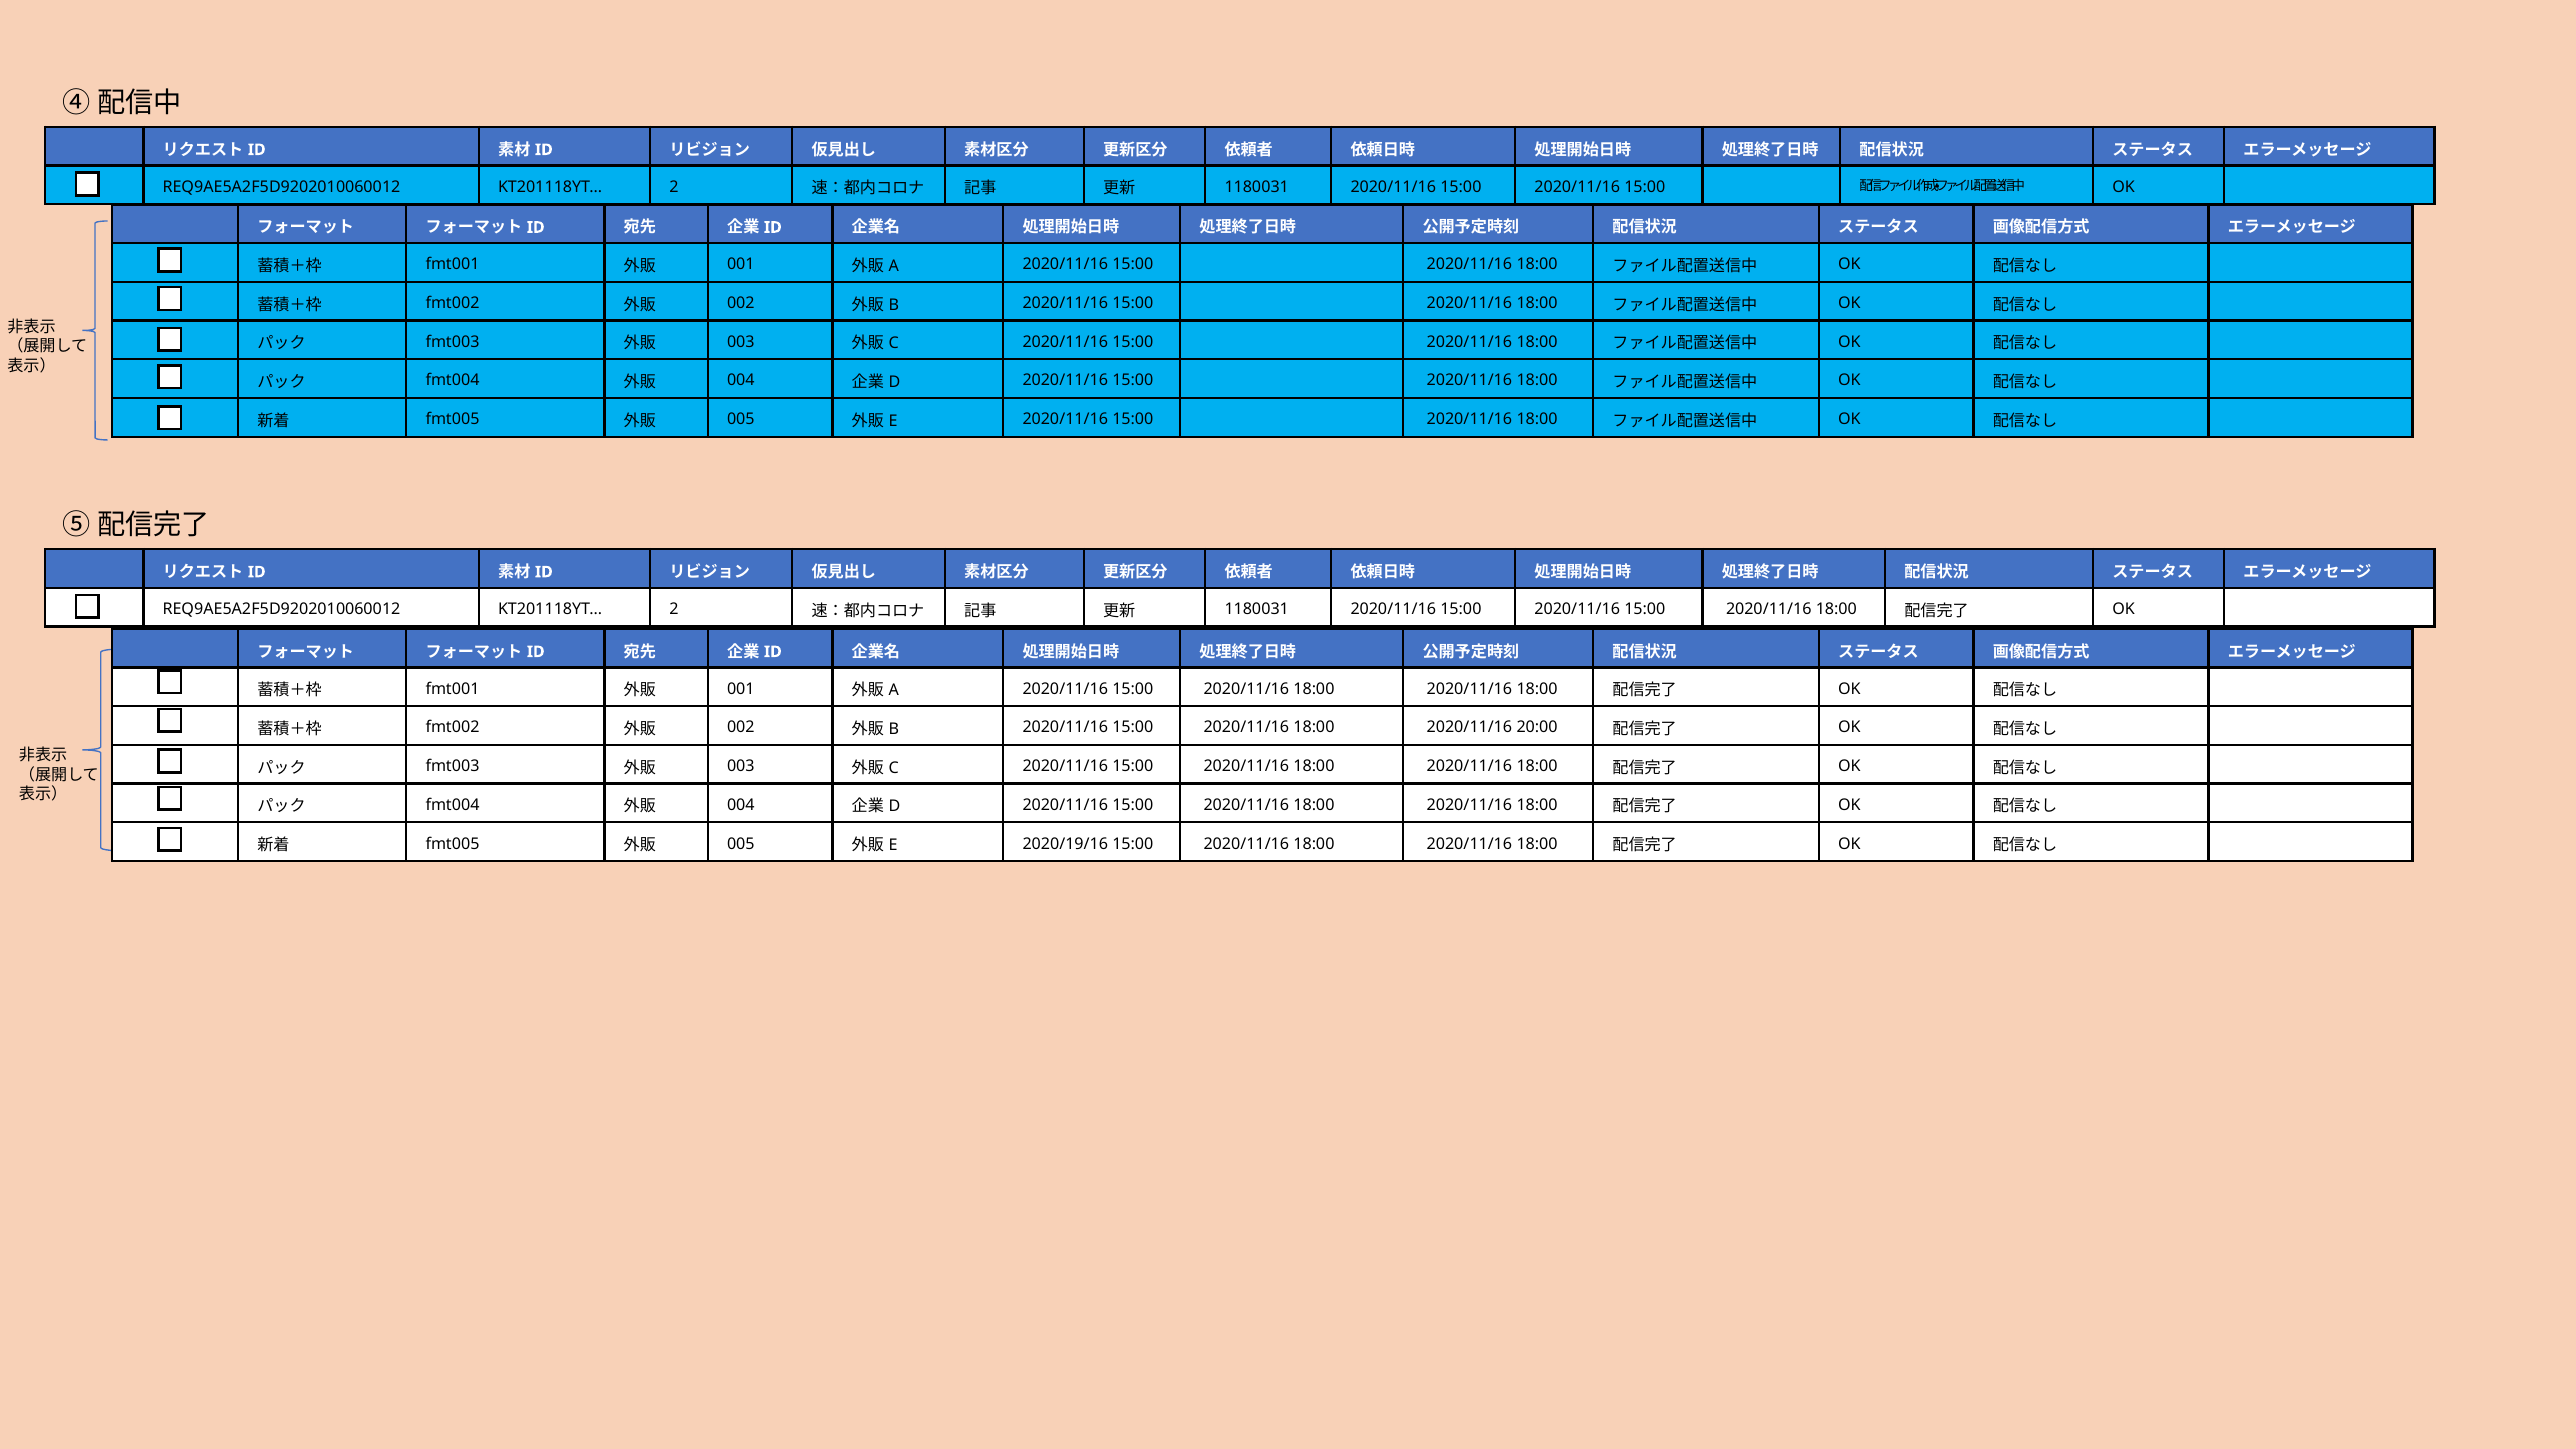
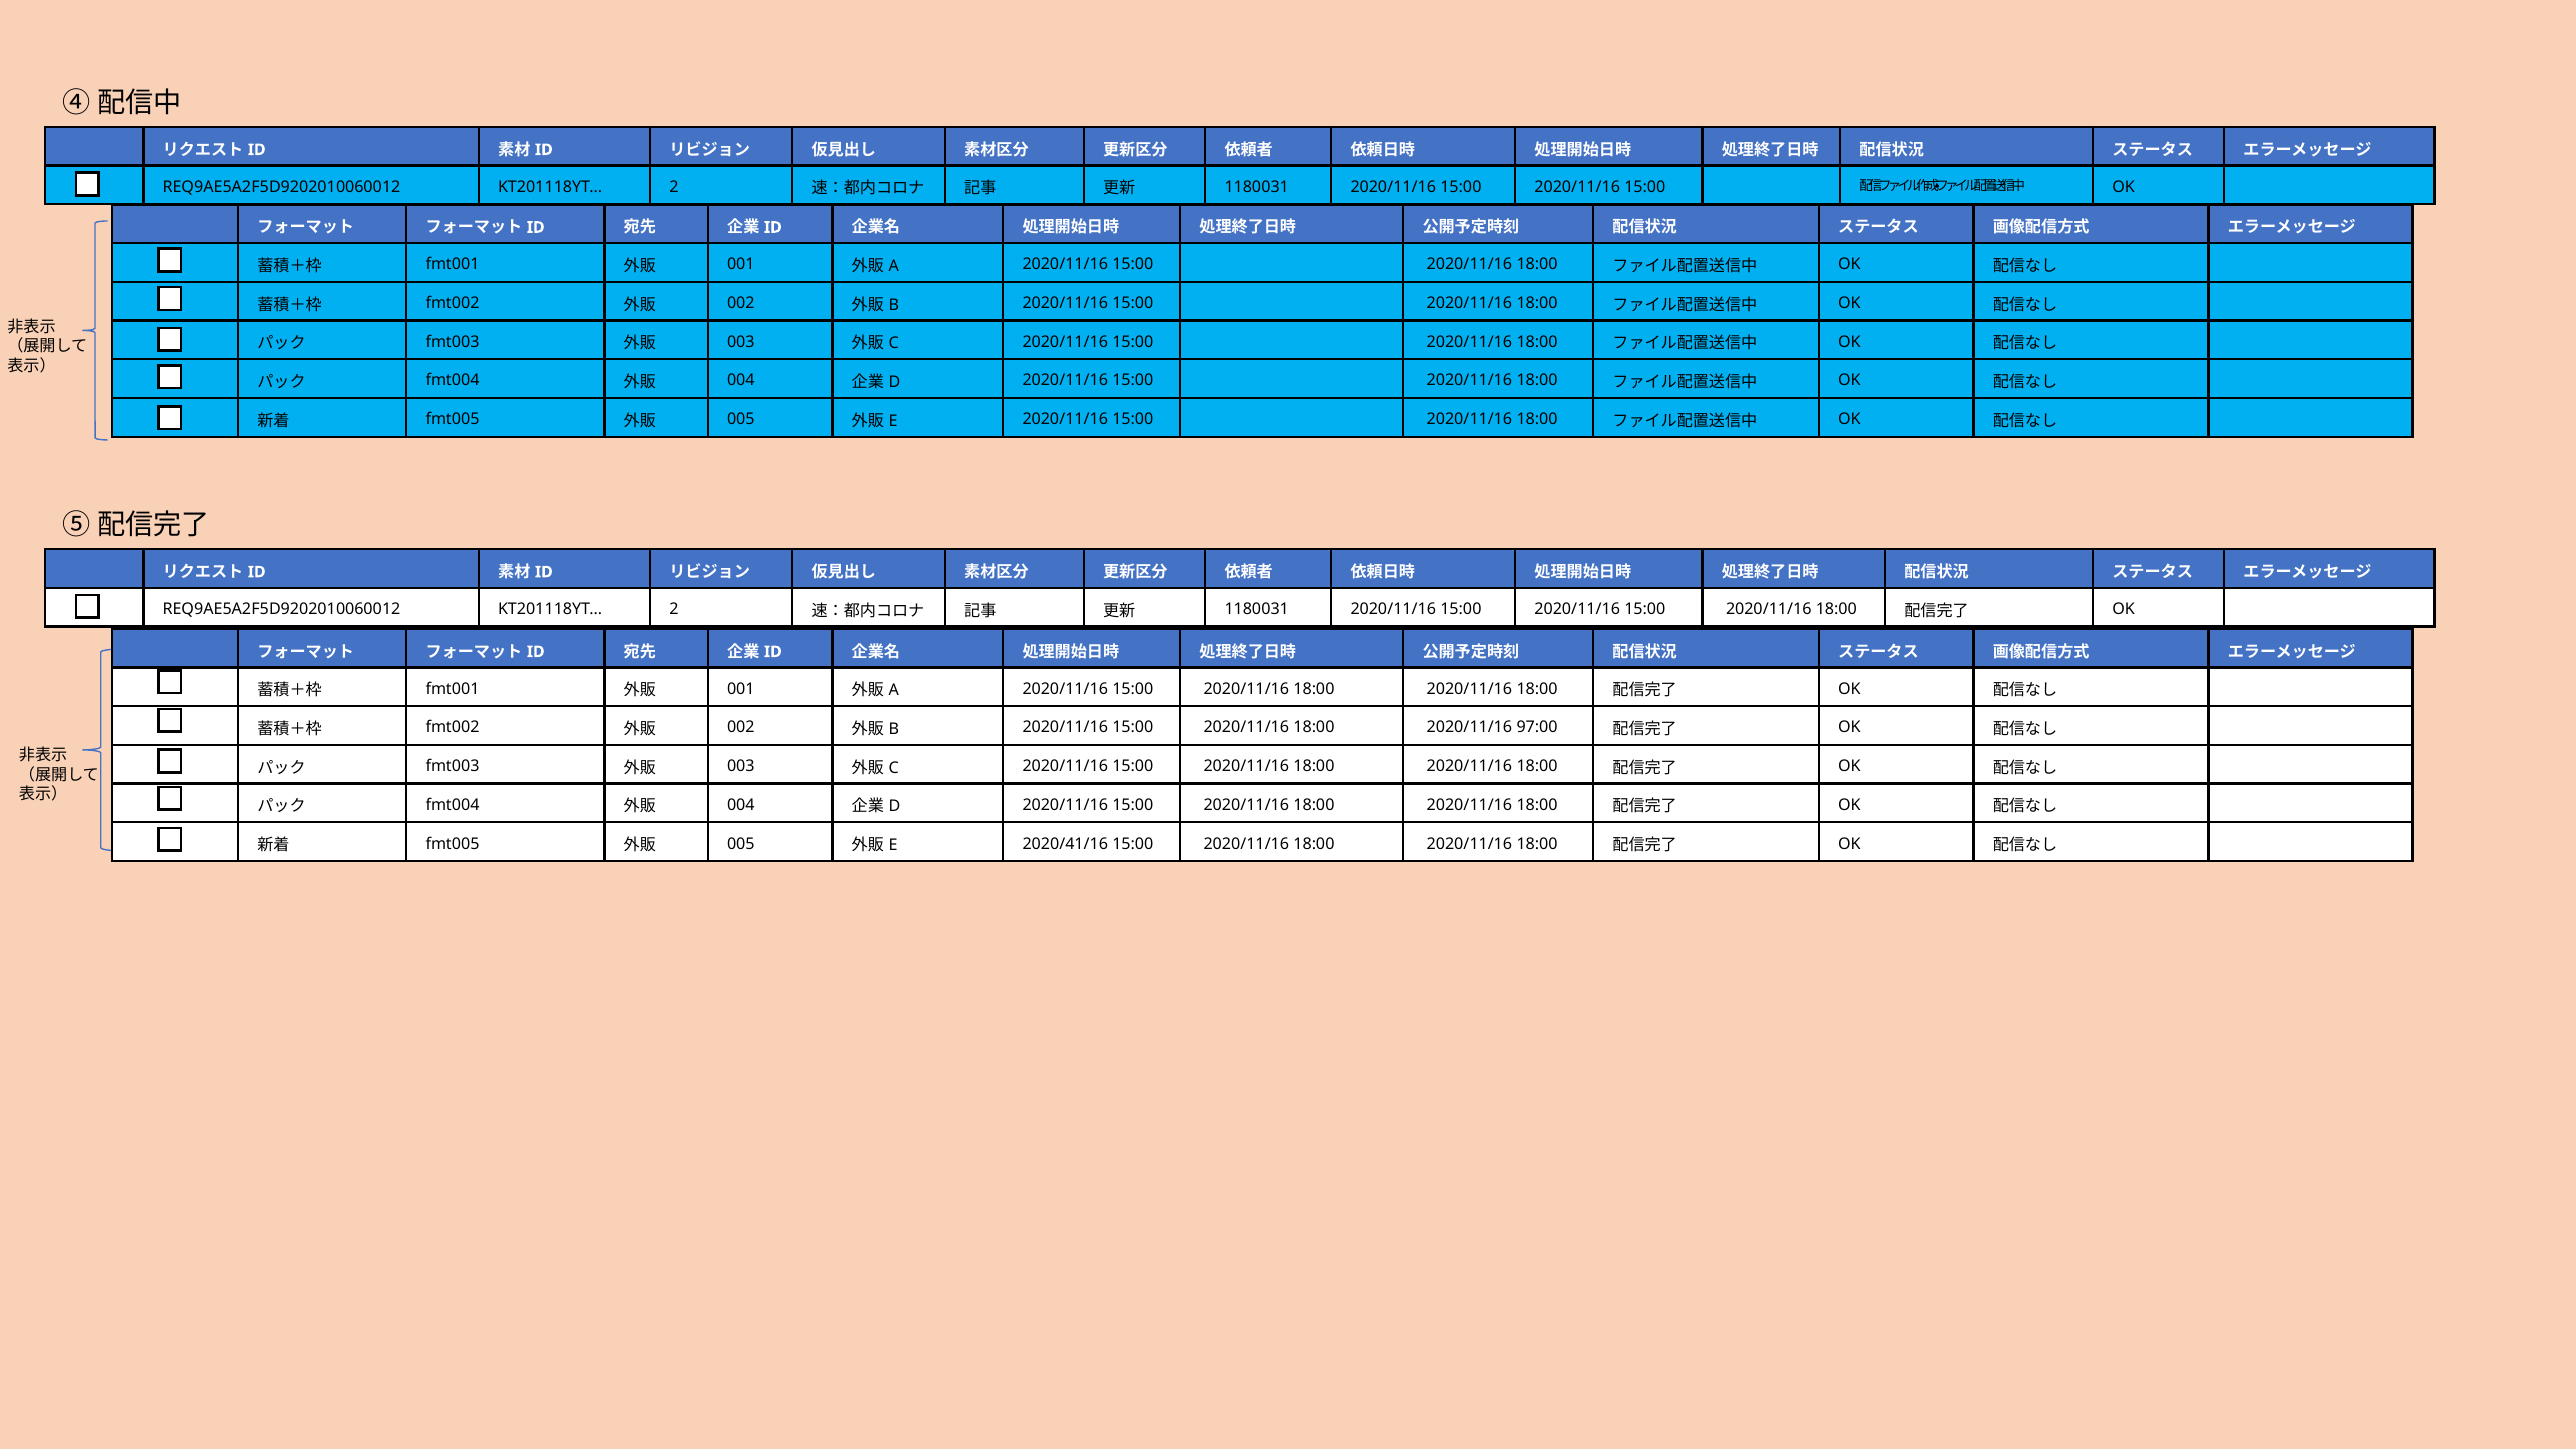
20:00: 20:00 -> 97:00 (1537, 728)
2020/19/16: 2020/19/16 -> 2020/41/16 (1065, 844)
